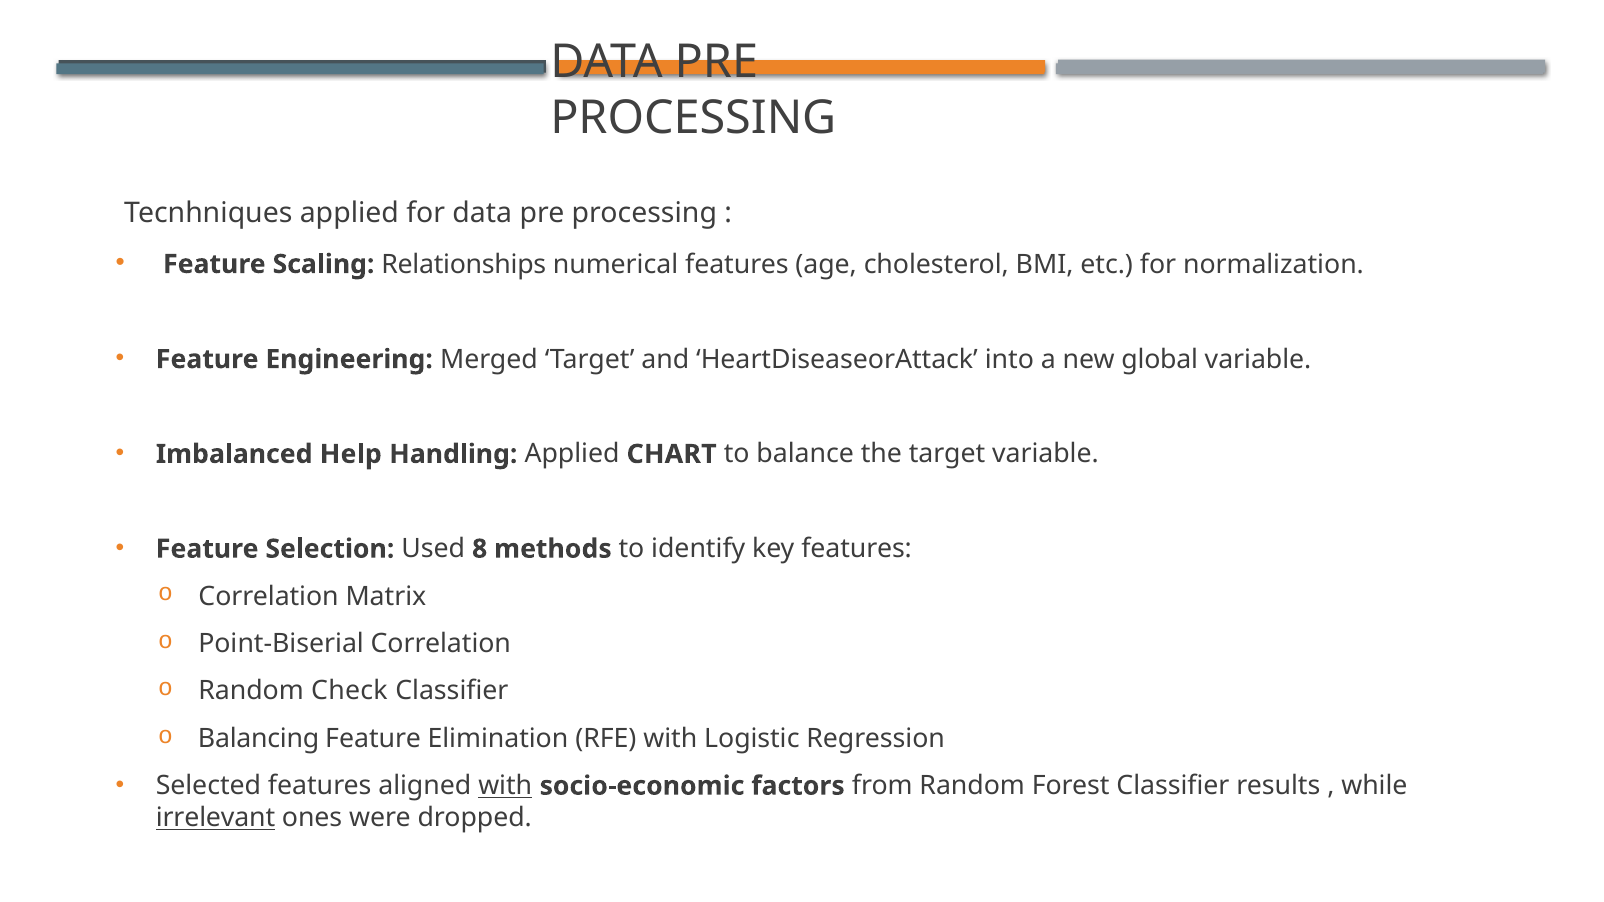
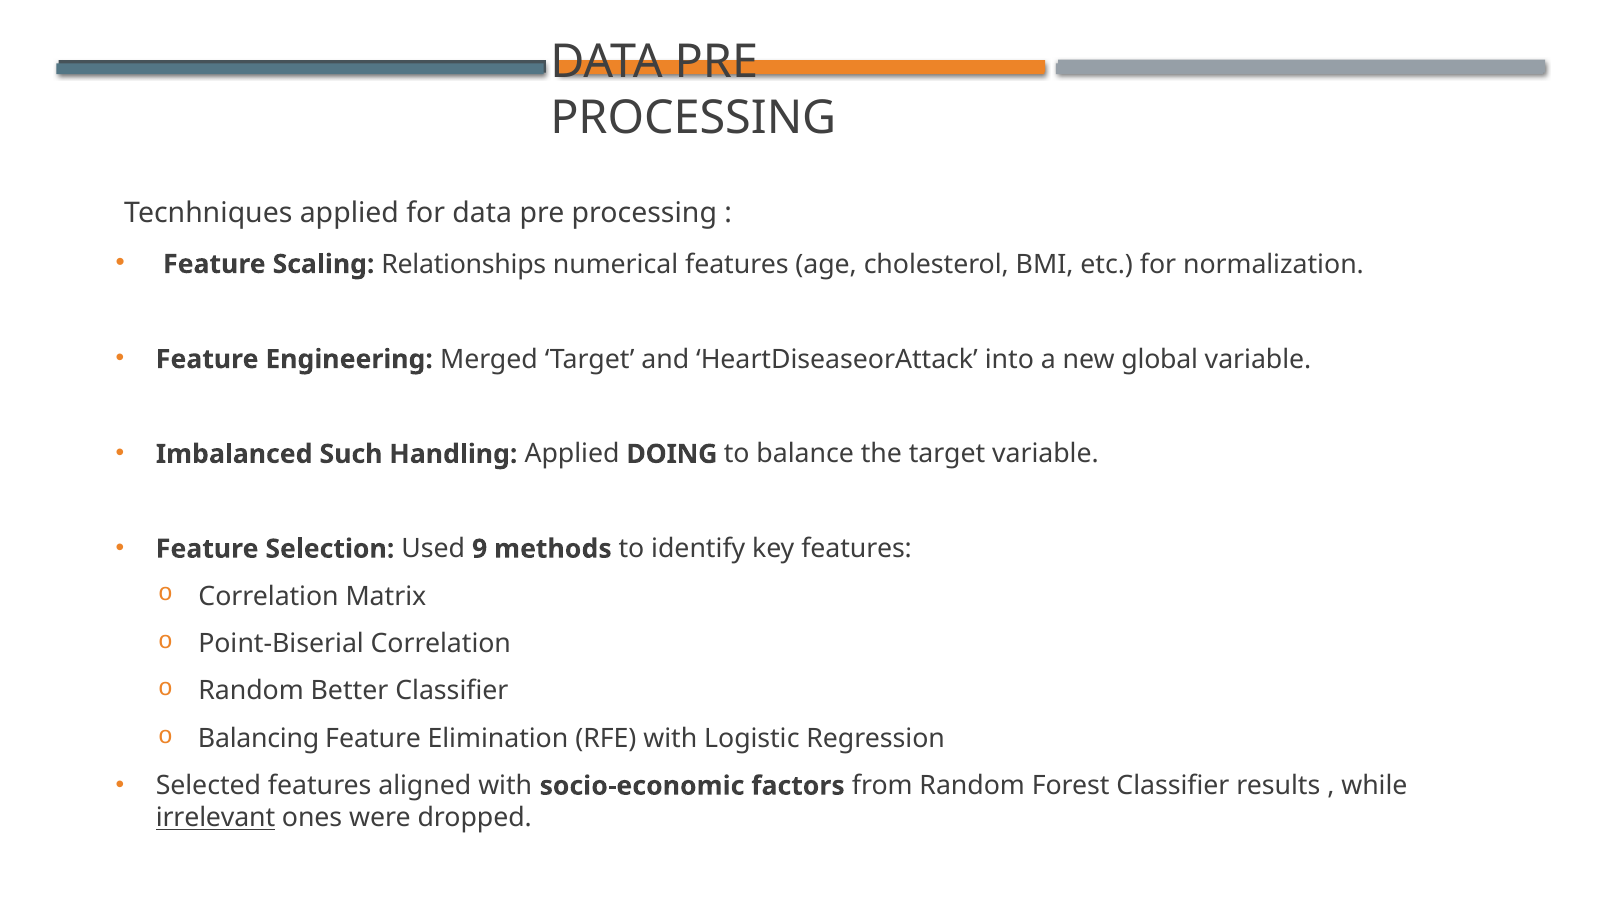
Help: Help -> Such (351, 454)
CHART: CHART -> DOING (672, 454)
8: 8 -> 9 (480, 549)
Check: Check -> Better (350, 691)
with underline: present -> none (505, 786)
